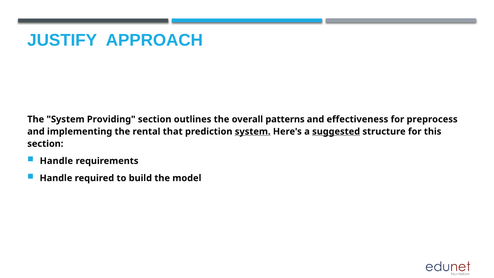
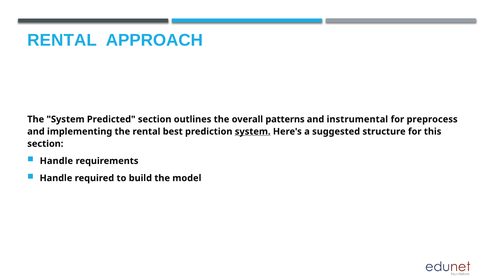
JUSTIFY: JUSTIFY -> RENTAL (62, 40)
Providing: Providing -> Predicted (111, 119)
effectiveness: effectiveness -> instrumental (357, 119)
that: that -> best (173, 131)
suggested underline: present -> none (336, 131)
